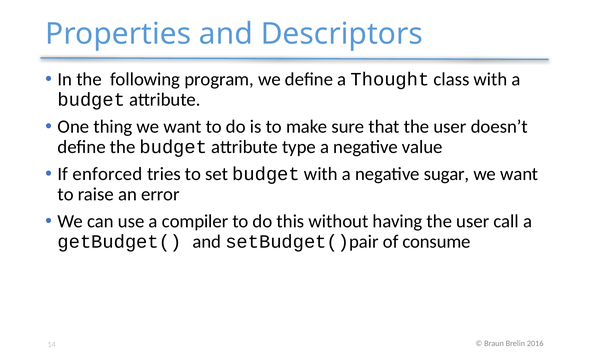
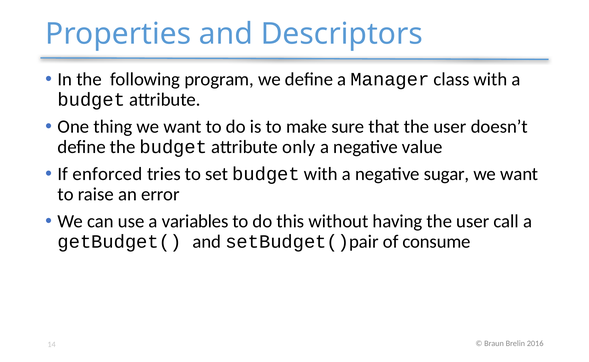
Thought: Thought -> Manager (390, 79)
type: type -> only (299, 147)
compiler: compiler -> variables (195, 221)
